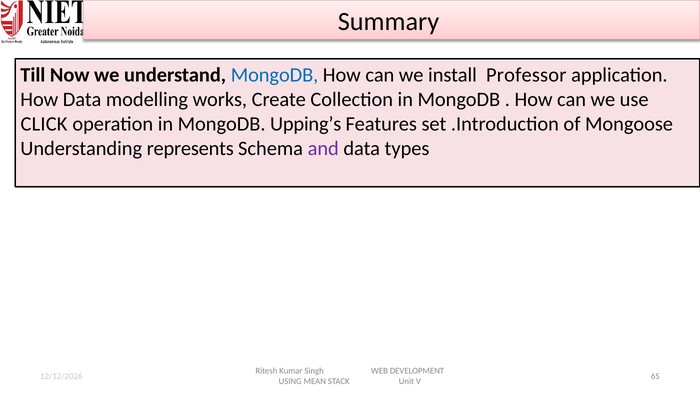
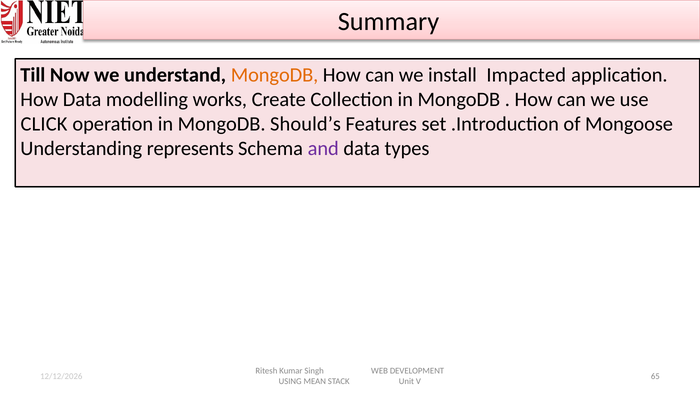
MongoDB colour: blue -> orange (275, 75)
Professor: Professor -> Impacted (526, 75)
Upping’s: Upping’s -> Should’s (306, 124)
